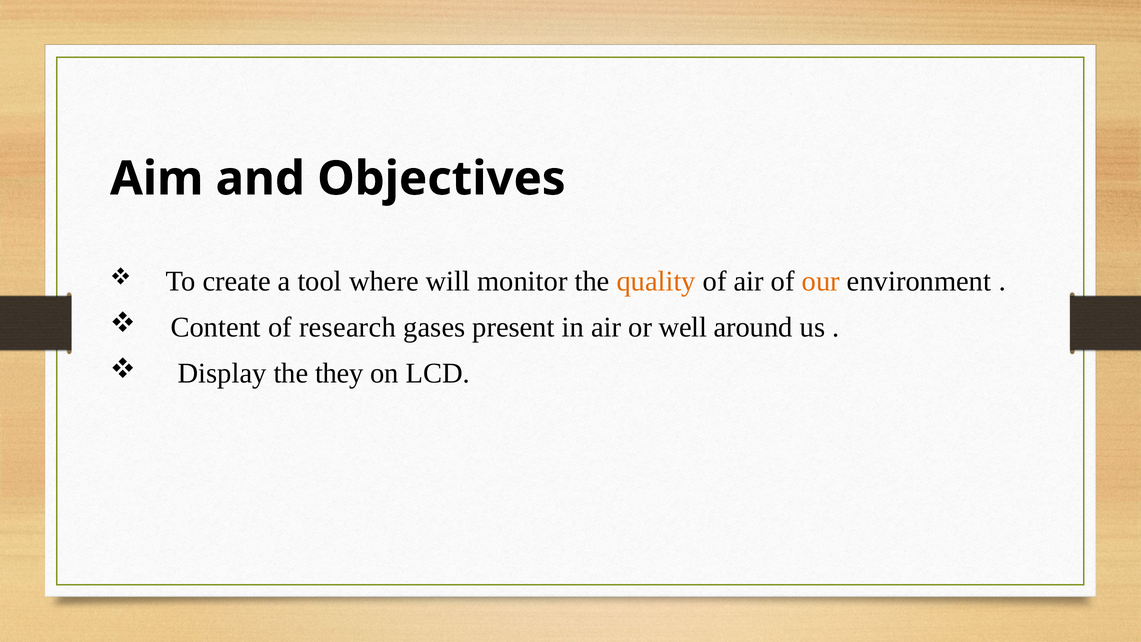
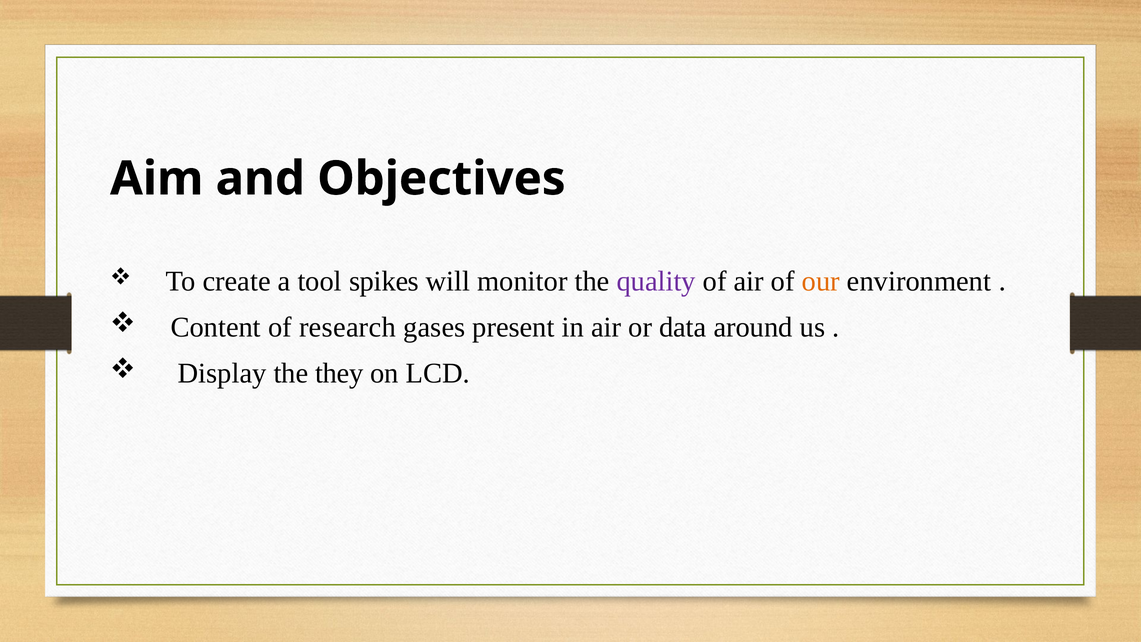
where: where -> spikes (384, 281)
quality colour: orange -> purple (656, 281)
well: well -> data (683, 327)
